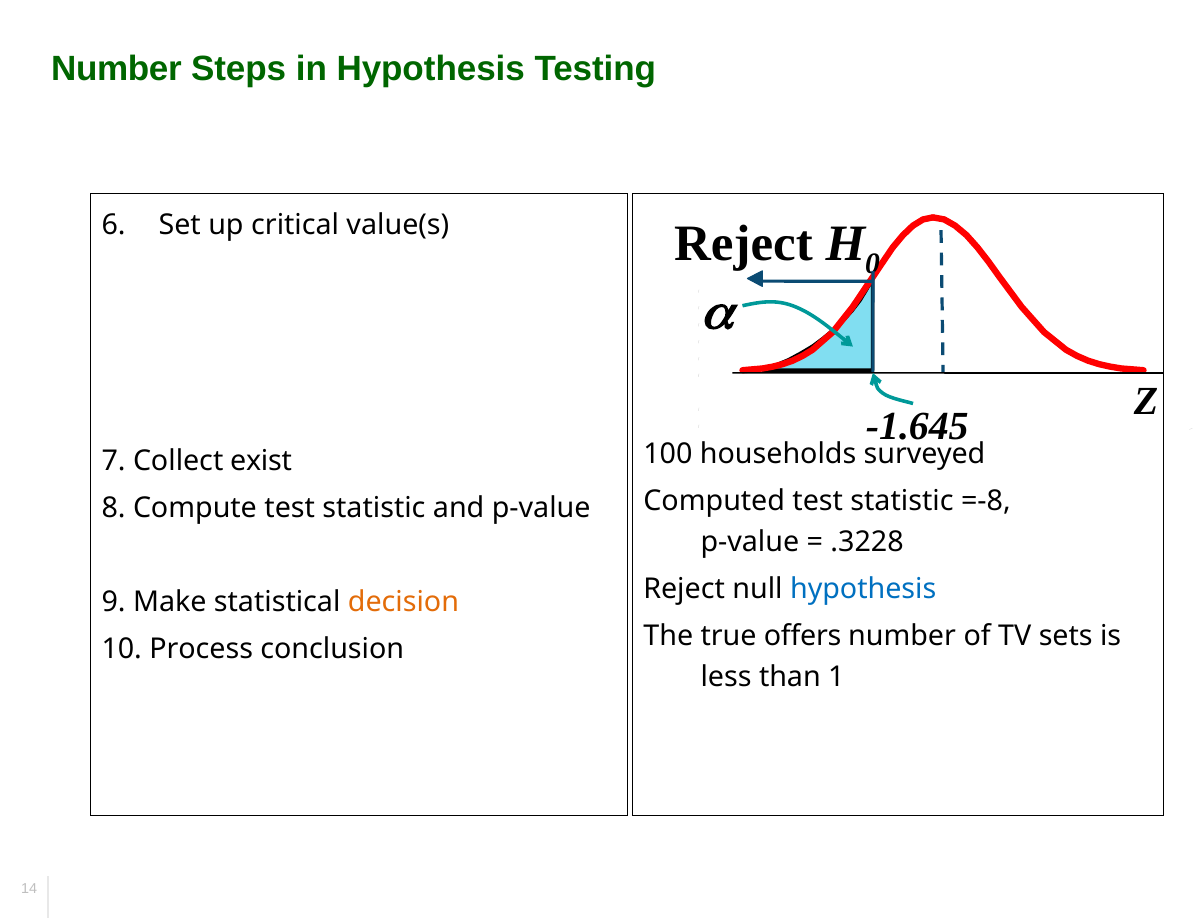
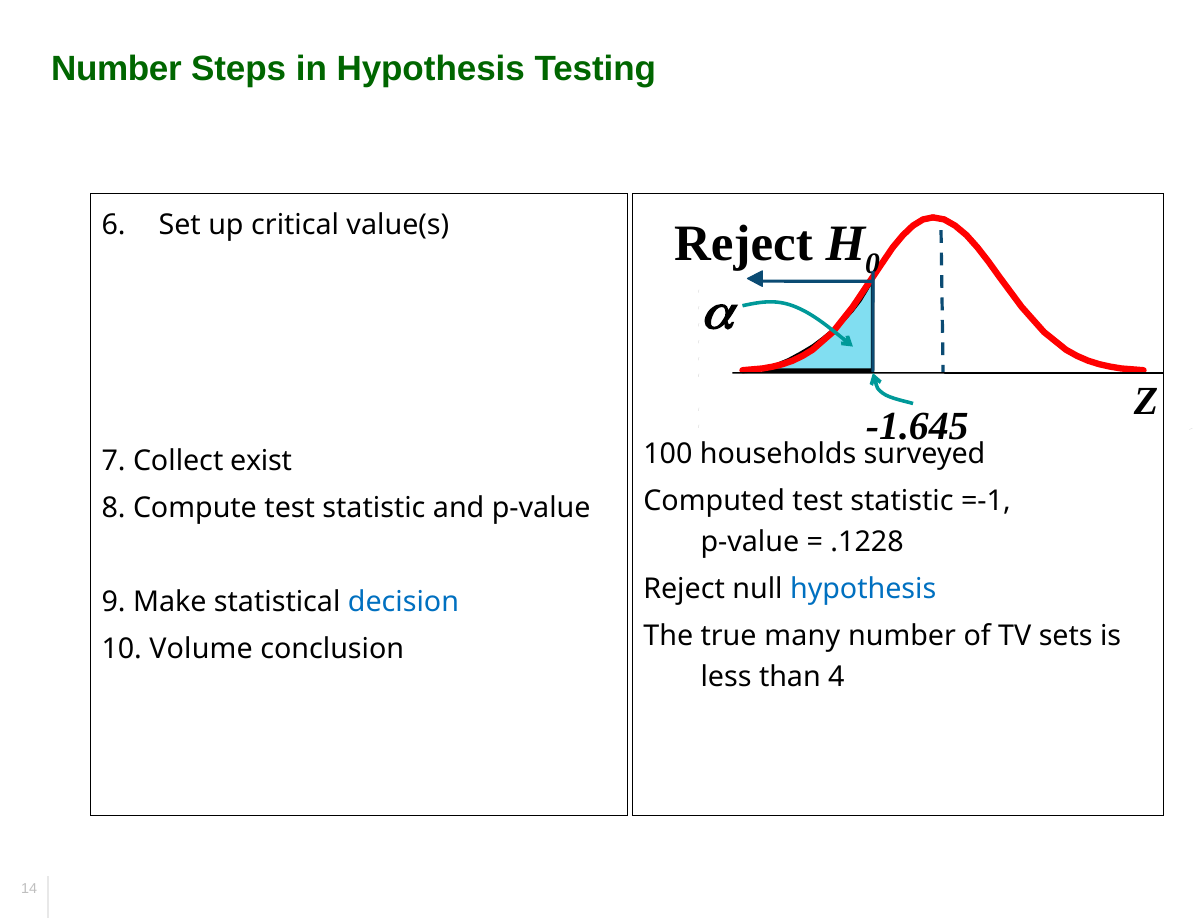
=-8: =-8 -> =-1 (986, 500)
.3228: .3228 -> .1228 (867, 542)
decision colour: orange -> blue (403, 601)
offers: offers -> many (802, 636)
Process: Process -> Volume (201, 648)
1: 1 -> 4 (836, 677)
